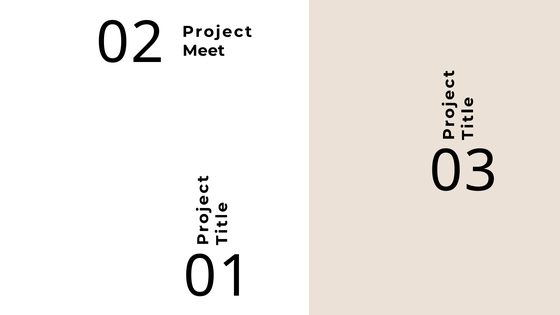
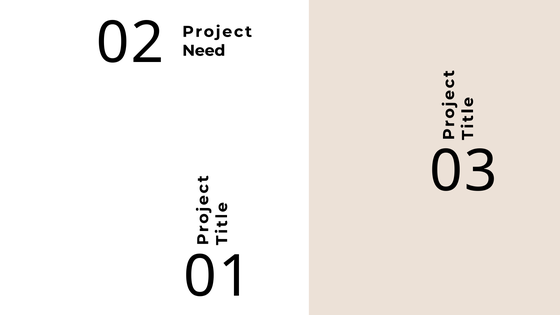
Meet: Meet -> Need (204, 51)
